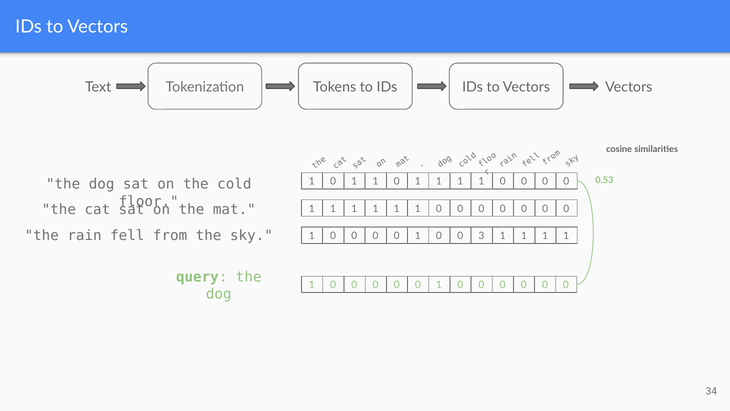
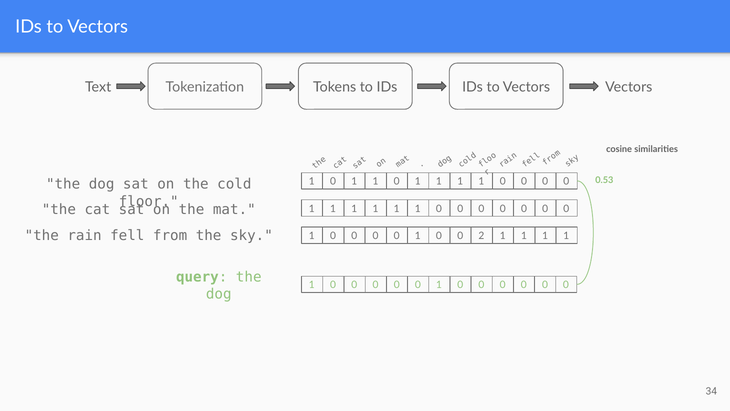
3: 3 -> 2 (481, 236)
